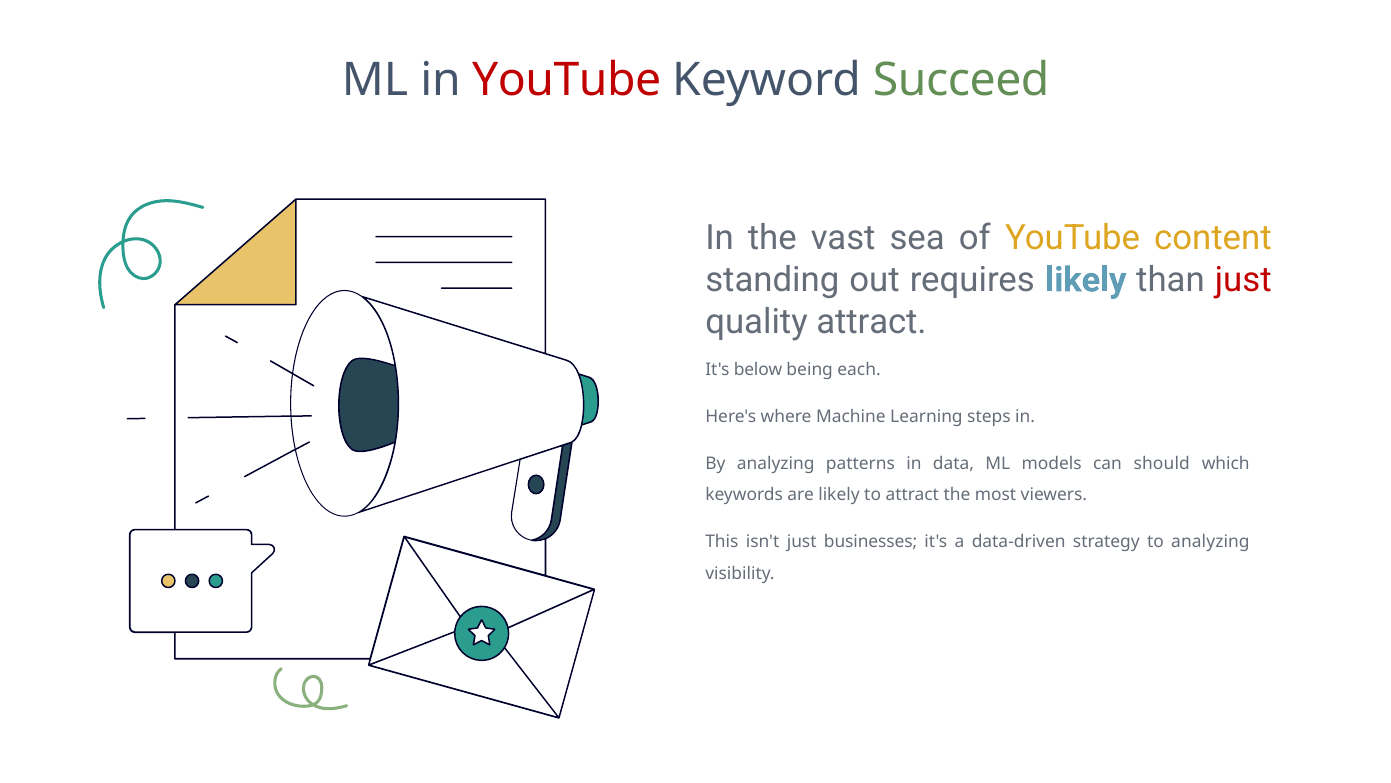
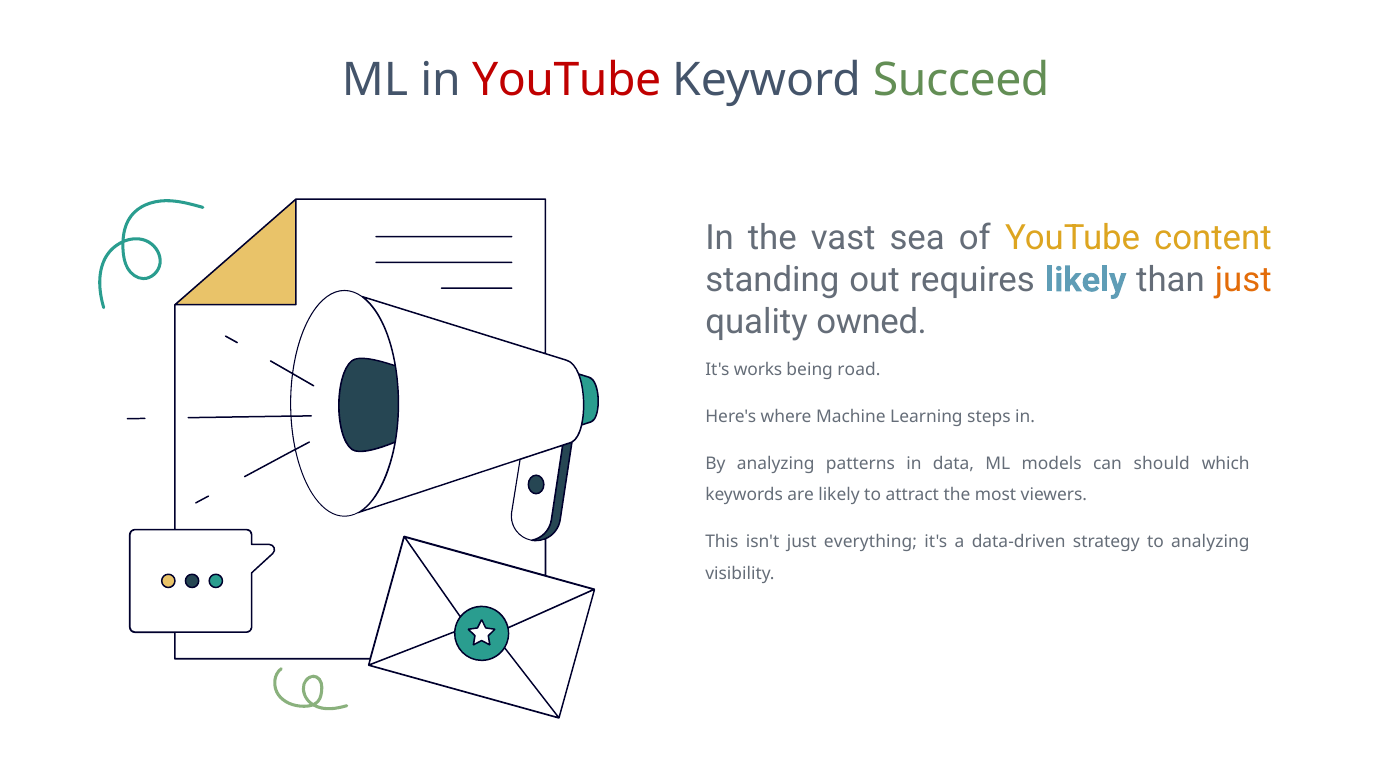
just colour: red -> orange (1243, 280)
quality attract: attract -> owned (872, 322)
below: below -> works (758, 370)
each: each -> road (859, 370)
businesses: businesses -> everything (871, 542)
